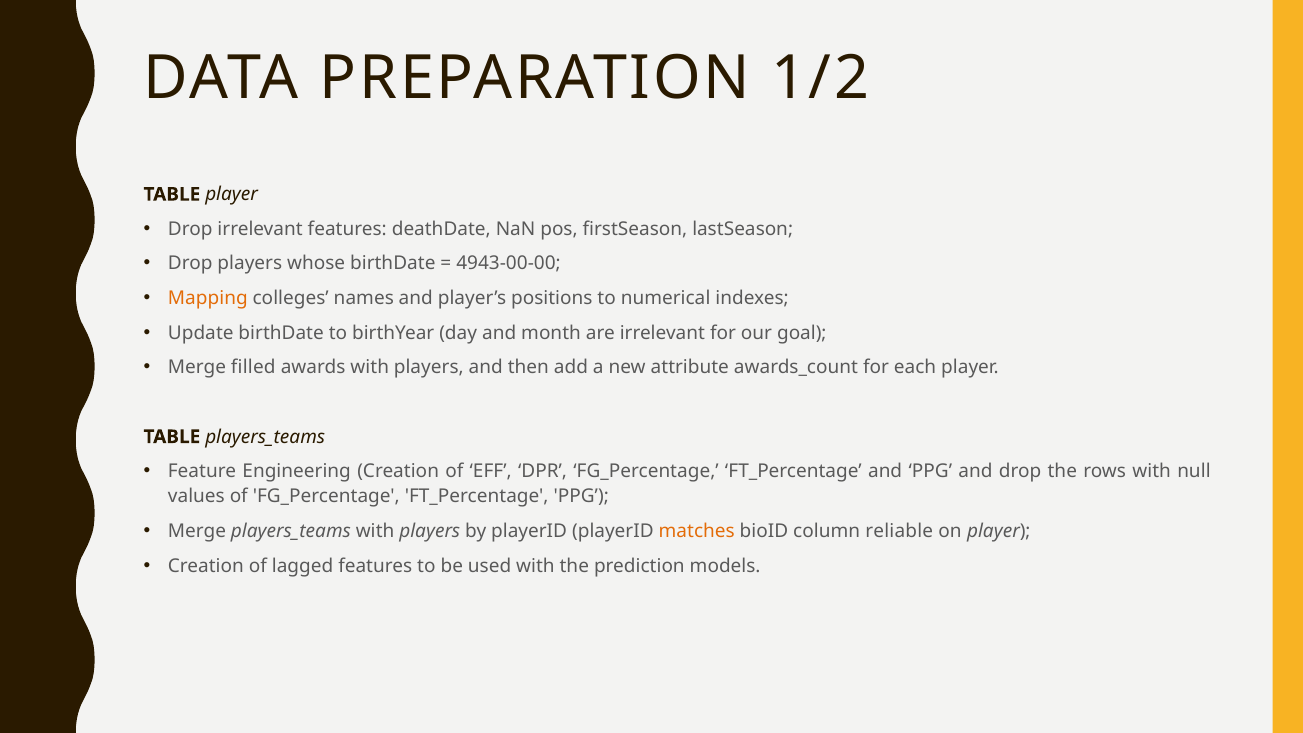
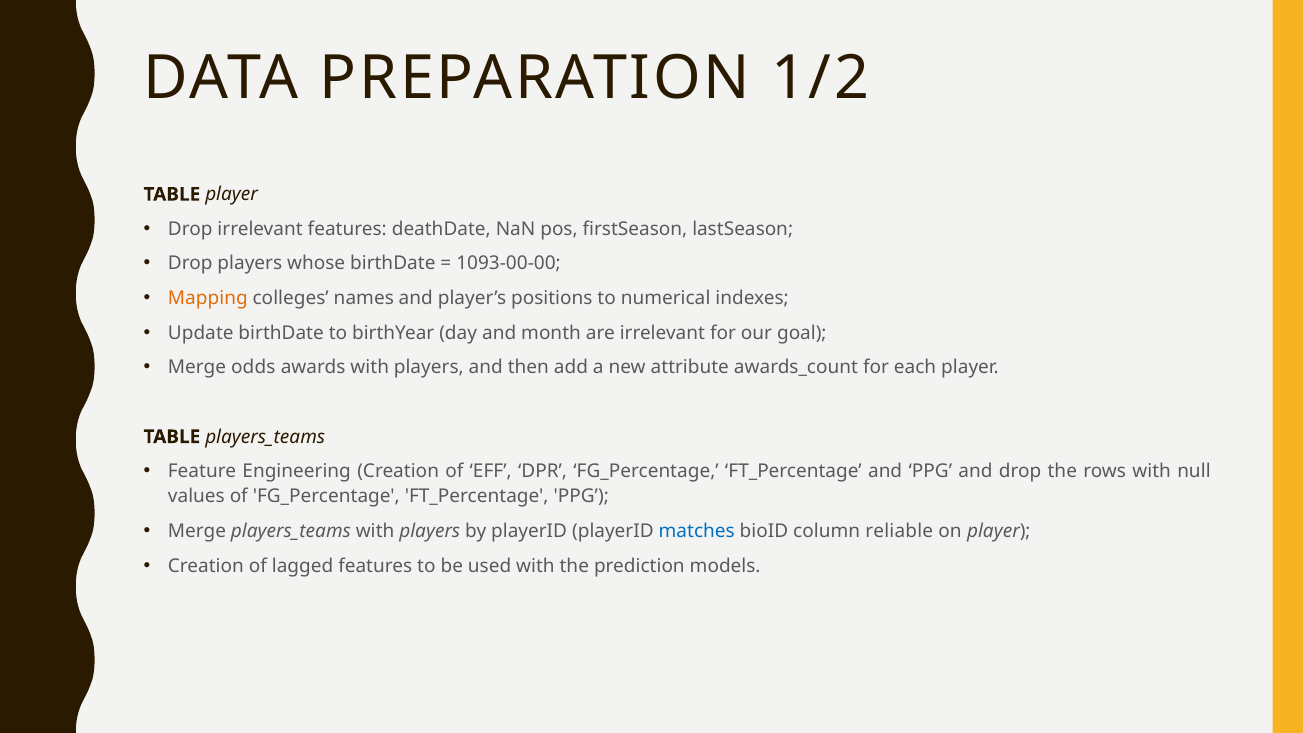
4943-00-00: 4943-00-00 -> 1093-00-00 (509, 264)
filled: filled -> odds (253, 368)
matches colour: orange -> blue (697, 531)
